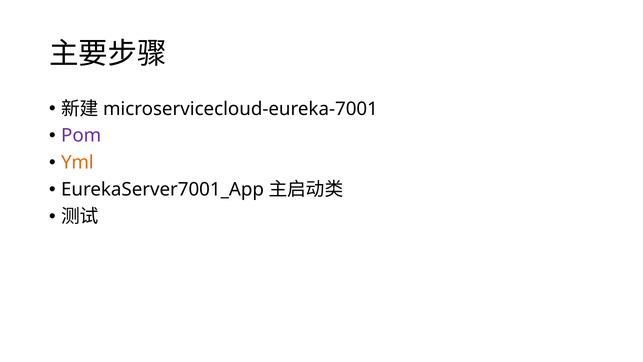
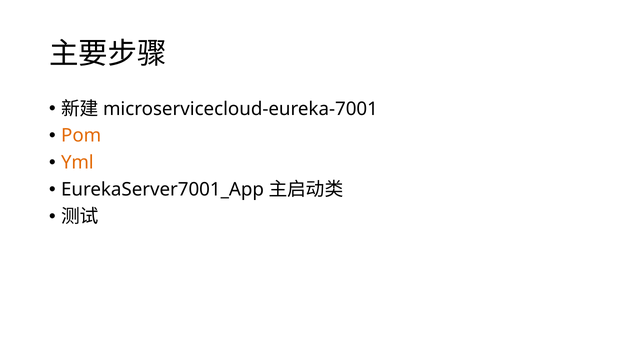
Pom colour: purple -> orange (81, 136)
